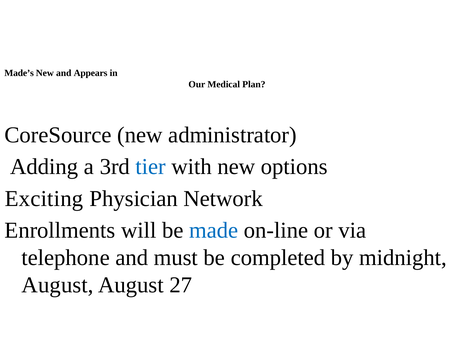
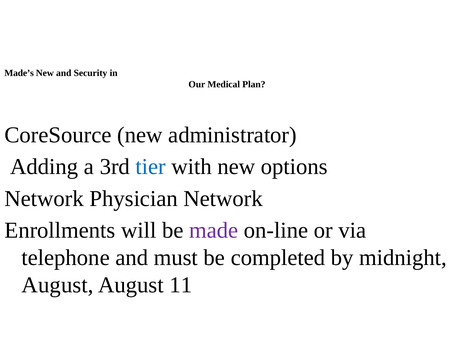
Appears: Appears -> Security (91, 73)
Exciting: Exciting -> Network (44, 198)
made colour: blue -> purple (214, 230)
27: 27 -> 11 (181, 285)
